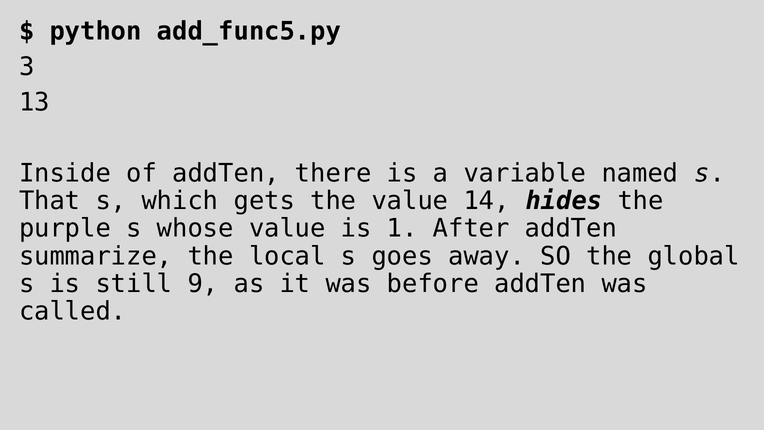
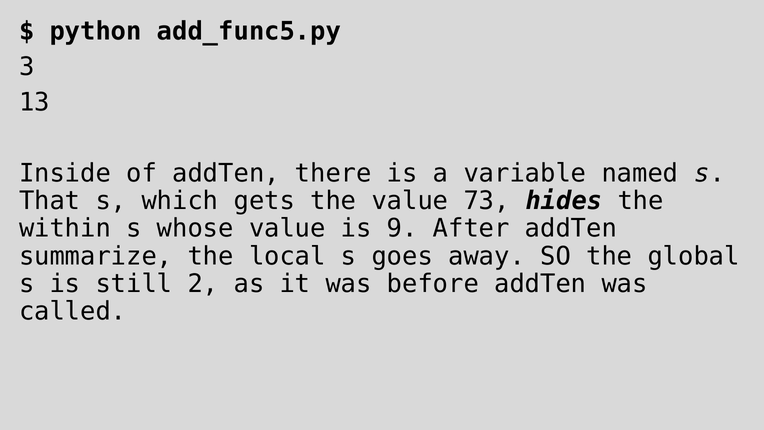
14: 14 -> 73 (487, 201)
purple: purple -> within (65, 228)
1: 1 -> 9 (402, 228)
9: 9 -> 2 (203, 283)
